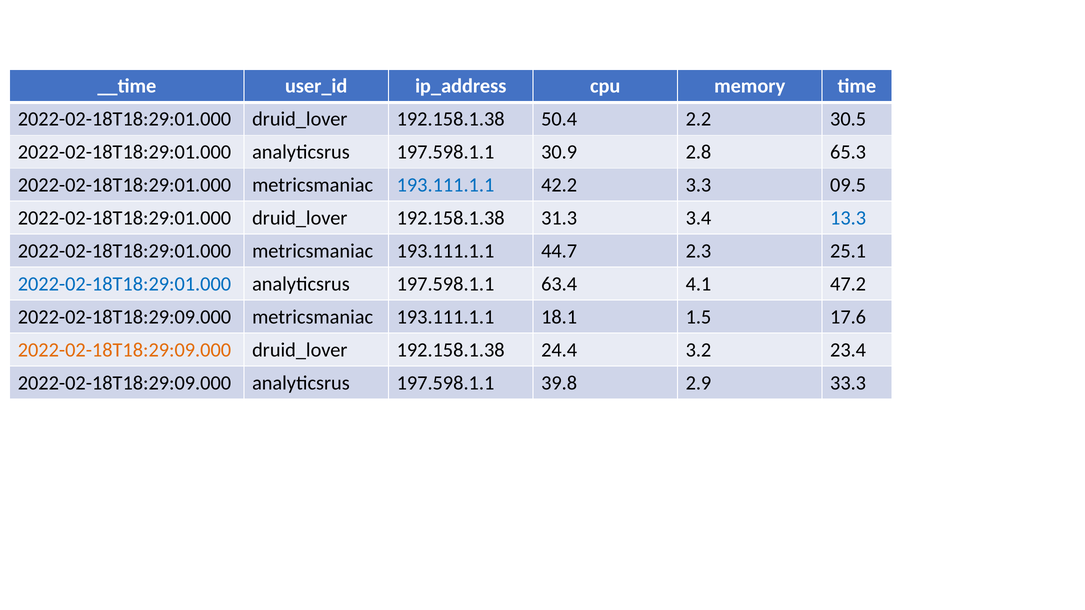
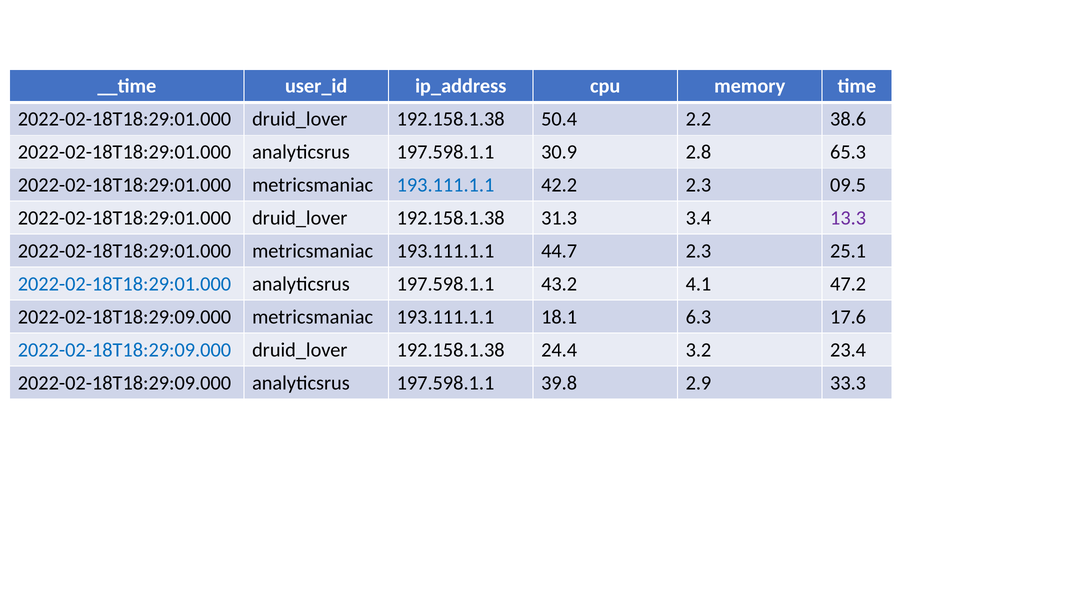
30.5: 30.5 -> 38.6 (848, 119)
42.2 3.3: 3.3 -> 2.3 (698, 185)
13.3 colour: blue -> purple (848, 218)
63.4: 63.4 -> 43.2 (559, 284)
1.5: 1.5 -> 6.3 (698, 317)
2022-02-18T18:29:09.000 colour: orange -> blue (124, 350)
